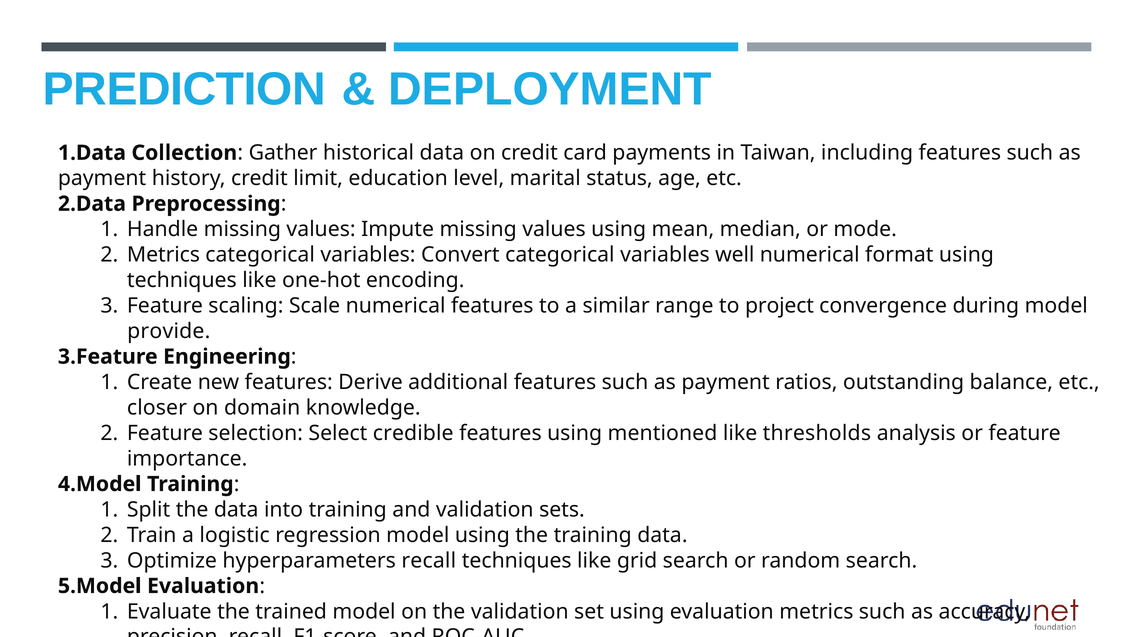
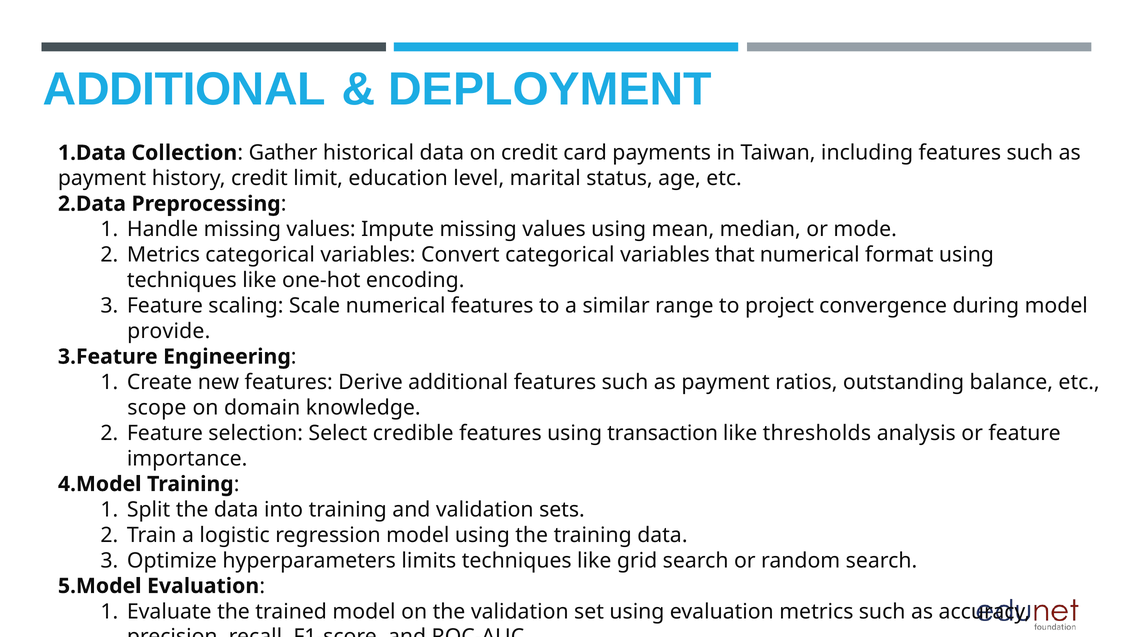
PREDICTION: PREDICTION -> ADDITIONAL (184, 89)
well: well -> that (735, 255)
closer: closer -> scope (157, 408)
mentioned: mentioned -> transaction (663, 433)
hyperparameters recall: recall -> limits (429, 561)
